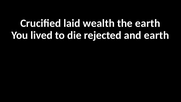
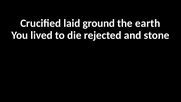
wealth: wealth -> ground (99, 23)
and earth: earth -> stone (157, 35)
